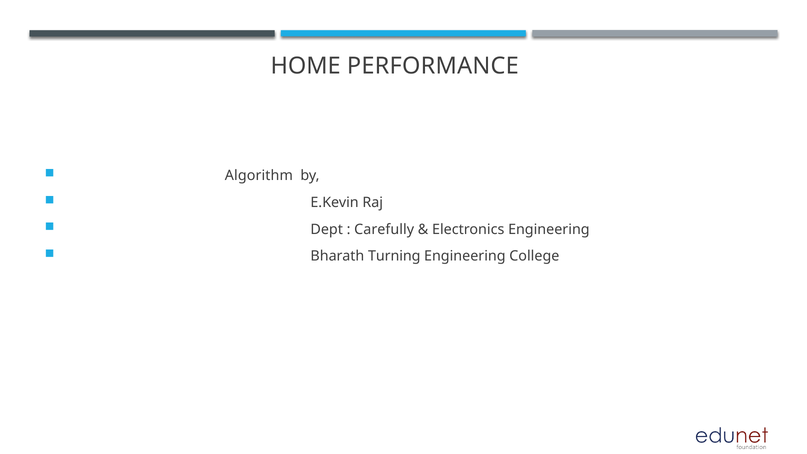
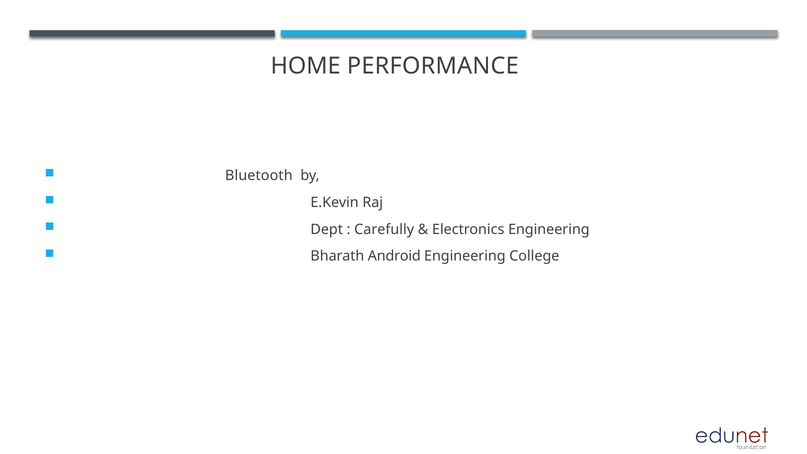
Algorithm: Algorithm -> Bluetooth (259, 176)
Turning: Turning -> Android (394, 256)
